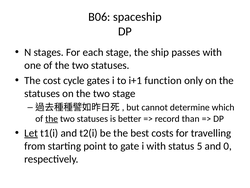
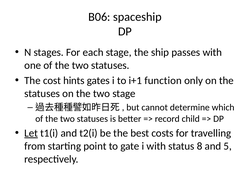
cycle: cycle -> hints (74, 80)
the underline: present -> none (52, 118)
than: than -> child (191, 118)
5: 5 -> 8 (200, 146)
0: 0 -> 5 (228, 146)
